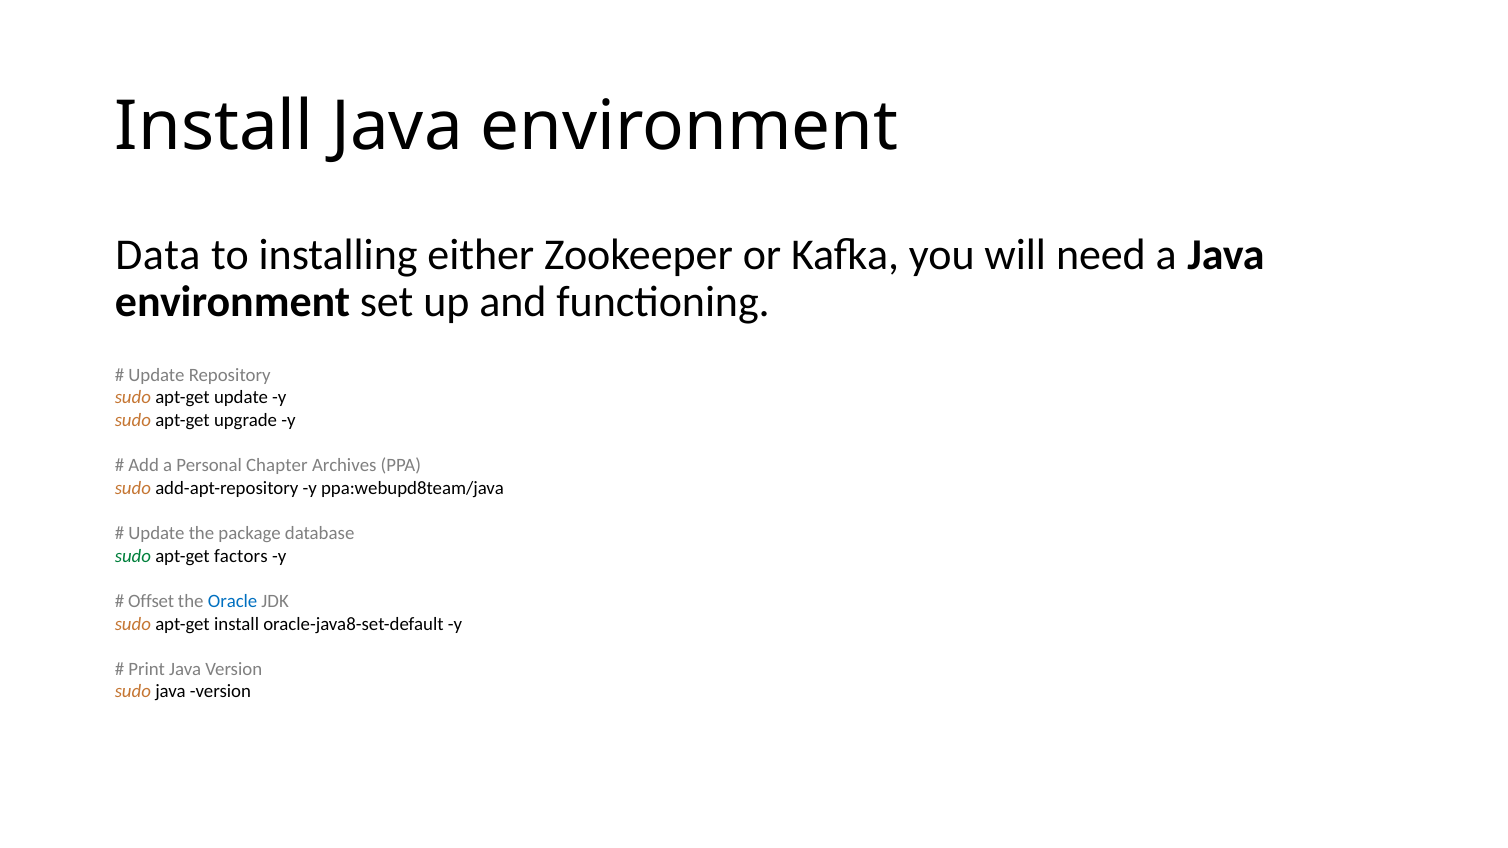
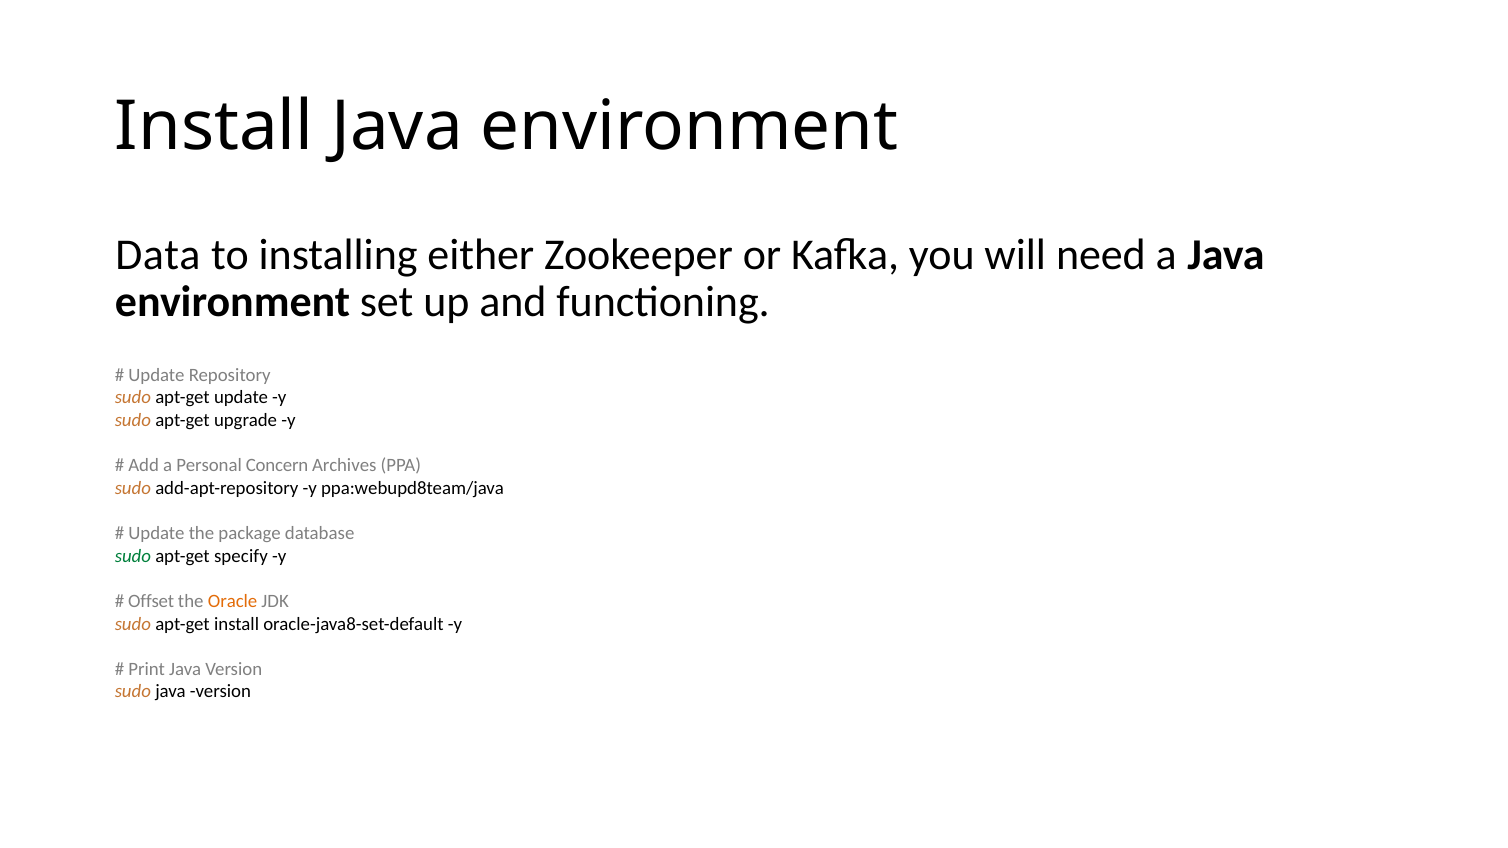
Chapter: Chapter -> Concern (277, 466)
factors: factors -> specify (241, 556)
Oracle colour: blue -> orange (233, 601)
